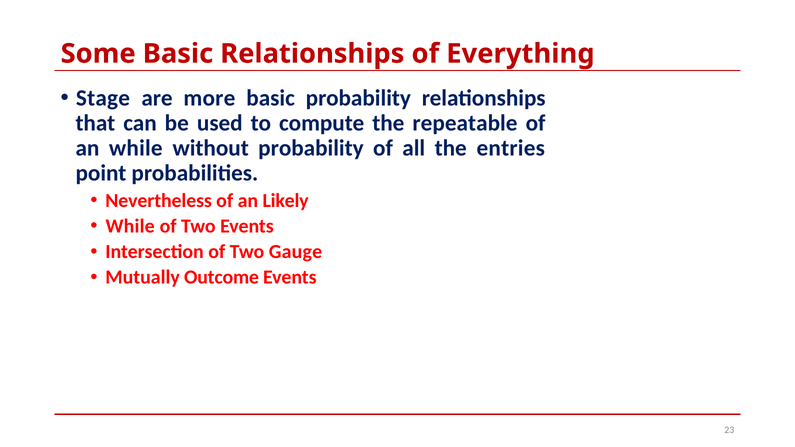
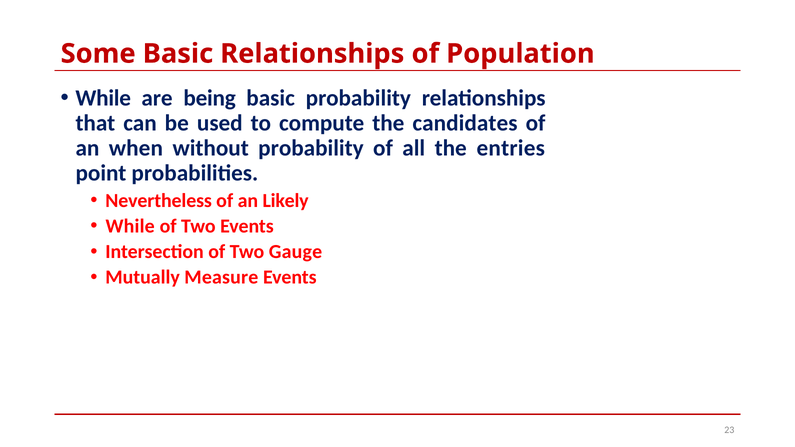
Everything: Everything -> Population (520, 54)
Stage: Stage -> While (103, 98)
more: more -> being (210, 98)
repeatable: repeatable -> candidates (465, 123)
an while: while -> when (136, 148)
Outcome: Outcome -> Measure (221, 277)
